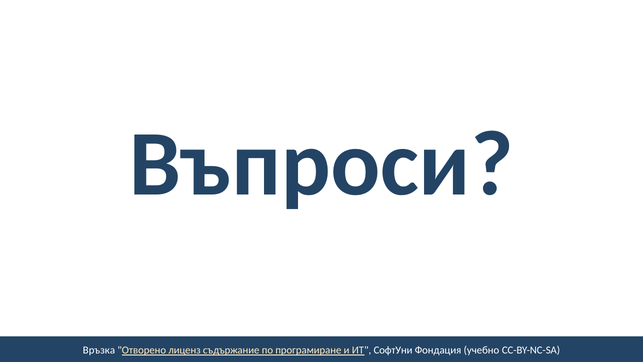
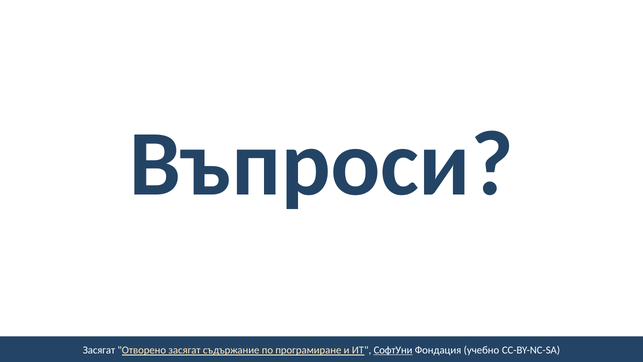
Връзка: Връзка -> Засягат (99, 350)
Отворено лиценз: лиценз -> засягат (185, 350)
СофтУни underline: none -> present (393, 350)
